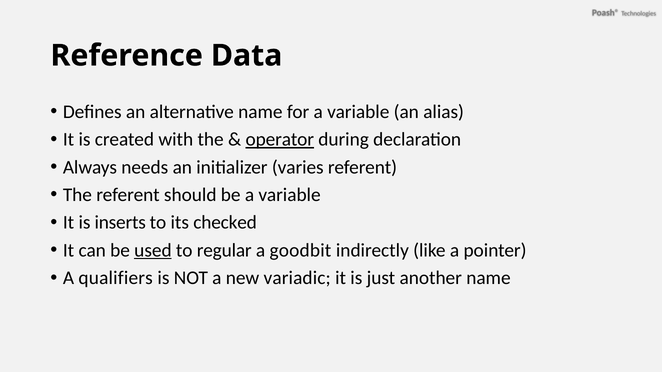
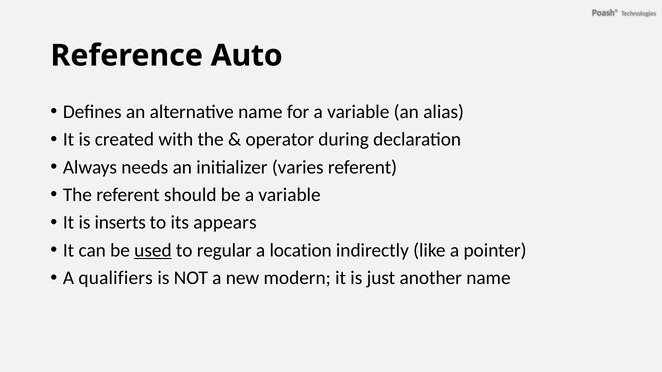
Data: Data -> Auto (247, 56)
operator underline: present -> none (280, 140)
checked: checked -> appears (225, 223)
goodbit: goodbit -> location (301, 250)
variadic: variadic -> modern (297, 278)
